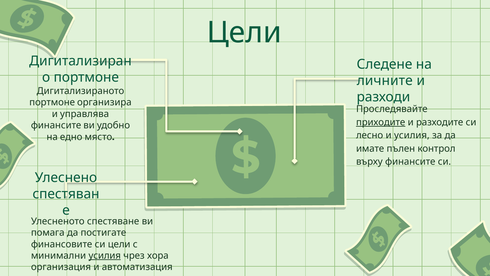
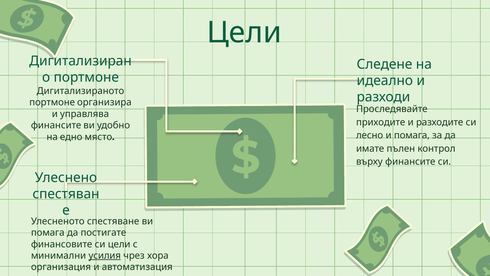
личните: личните -> идеално (385, 81)
приходите underline: present -> none (381, 122)
и усилия: усилия -> помага (412, 135)
